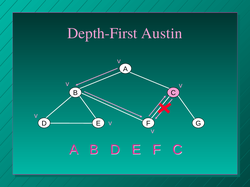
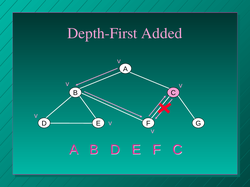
Austin: Austin -> Added (162, 33)
